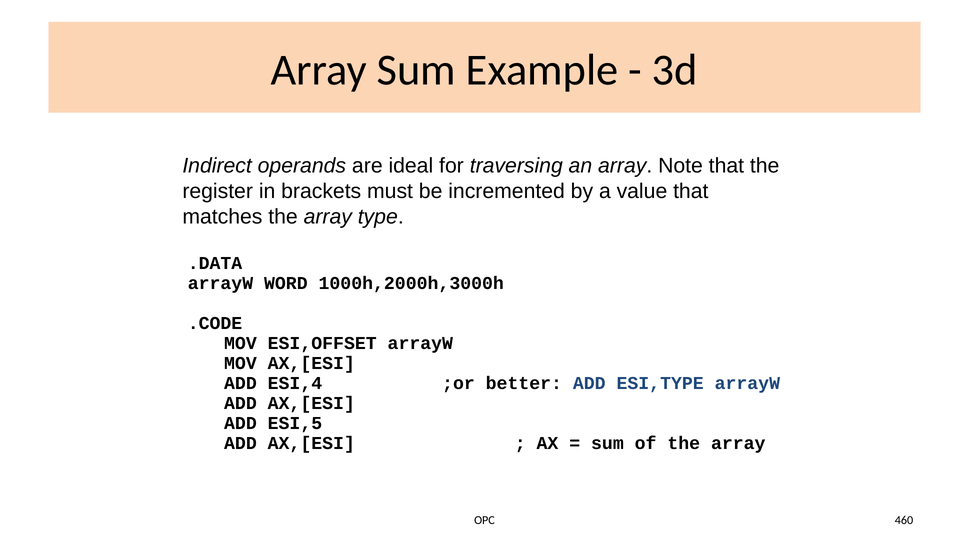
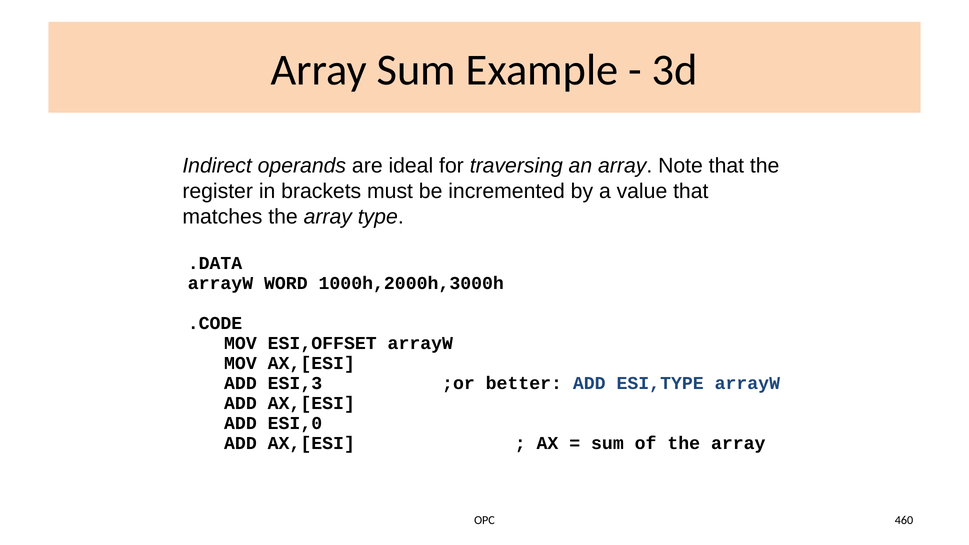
ESI,4: ESI,4 -> ESI,3 (295, 383)
ESI,5: ESI,5 -> ESI,0 (295, 423)
